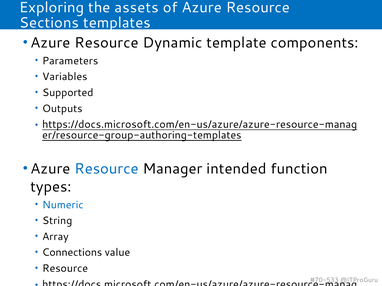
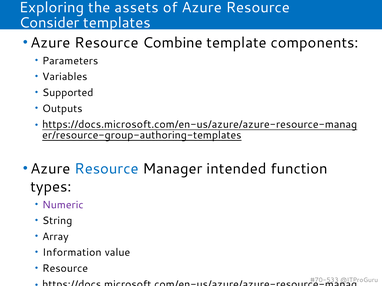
Sections: Sections -> Consider (49, 23)
Dynamic: Dynamic -> Combine (173, 43)
Numeric colour: blue -> purple (63, 205)
Connections: Connections -> Information (72, 253)
